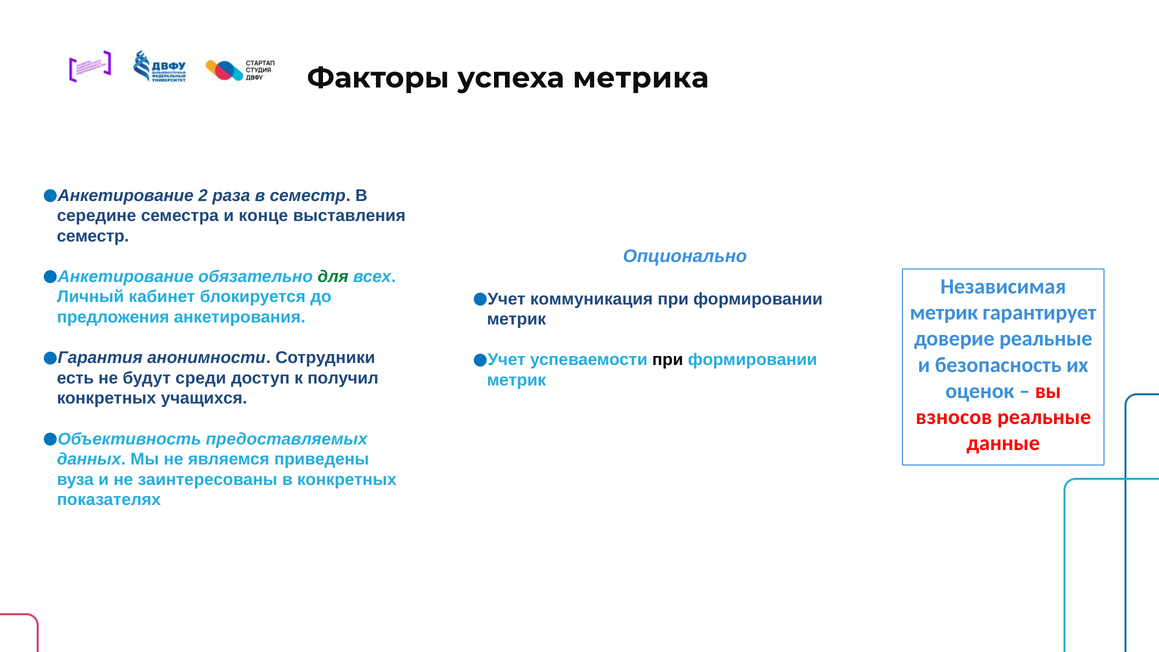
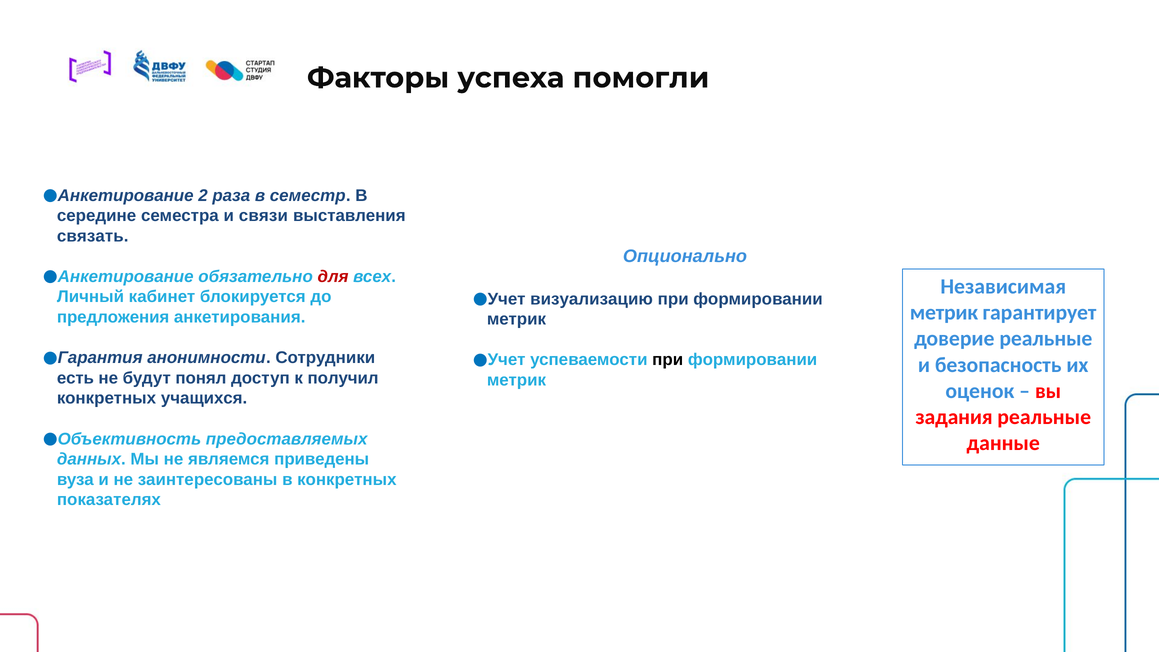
метрика: метрика -> помогли (641, 78)
конце: конце -> связи (263, 216)
семестр: семестр -> связать (93, 236)
для colour: green -> red (333, 277)
коммуникация: коммуникация -> визуализацию (592, 299)
среди: среди -> понял (201, 378)
взносов: взносов -> задания (954, 417)
